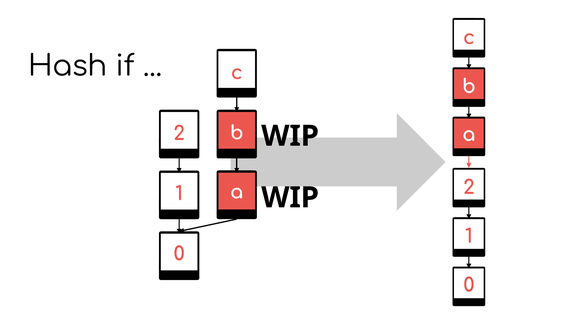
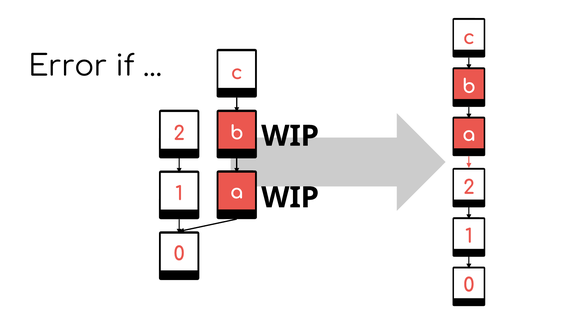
Hash: Hash -> Error (68, 66)
